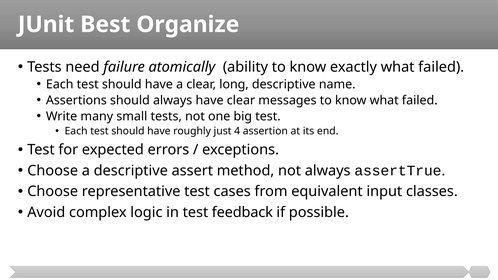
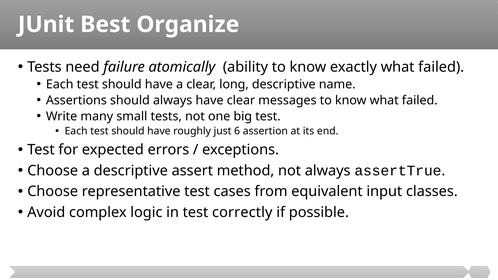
4: 4 -> 6 (237, 131)
feedback: feedback -> correctly (242, 212)
